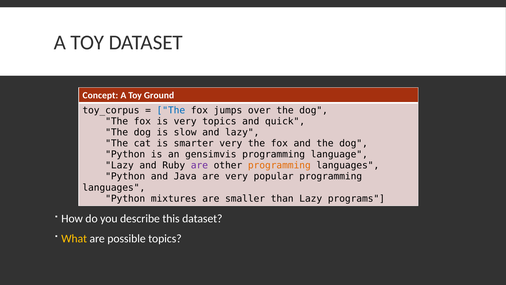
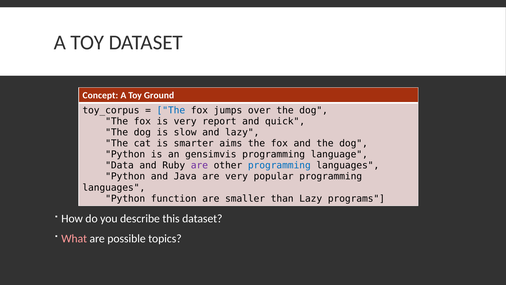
very topics: topics -> report (219, 121)
smarter very: very -> aims (231, 143)
Lazy: Lazy -> Data (120, 165)
programming colour: orange -> blue (279, 165)
mixtures: mixtures -> function (174, 198)
What colour: yellow -> pink (74, 238)
